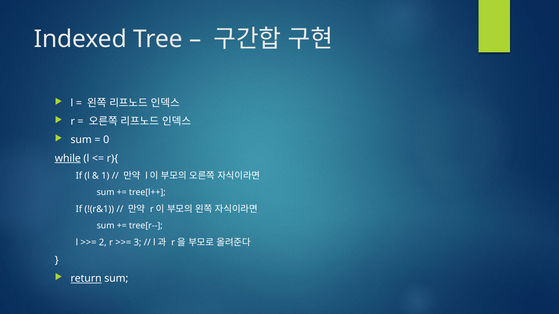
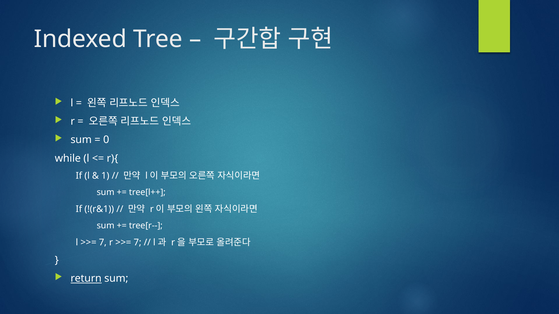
while underline: present -> none (68, 158)
2: 2 -> 7 (103, 243)
3: 3 -> 7 (138, 243)
